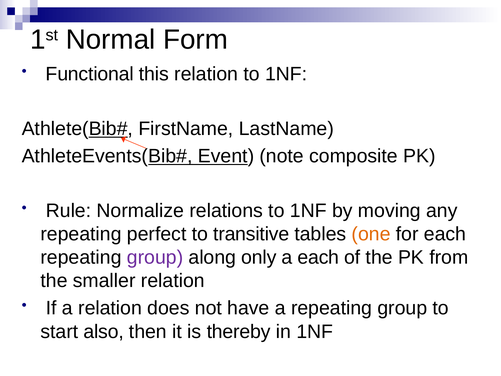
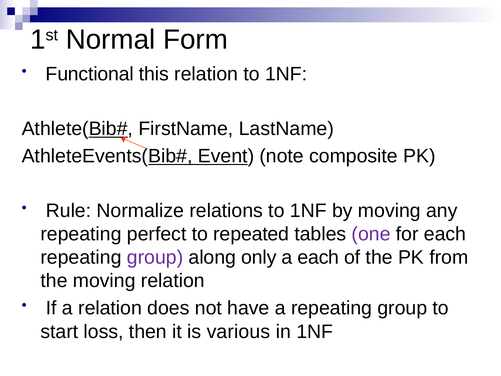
transitive: transitive -> repeated (251, 234)
one colour: orange -> purple (371, 234)
the smaller: smaller -> moving (104, 281)
also: also -> loss (104, 331)
thereby: thereby -> various (239, 331)
